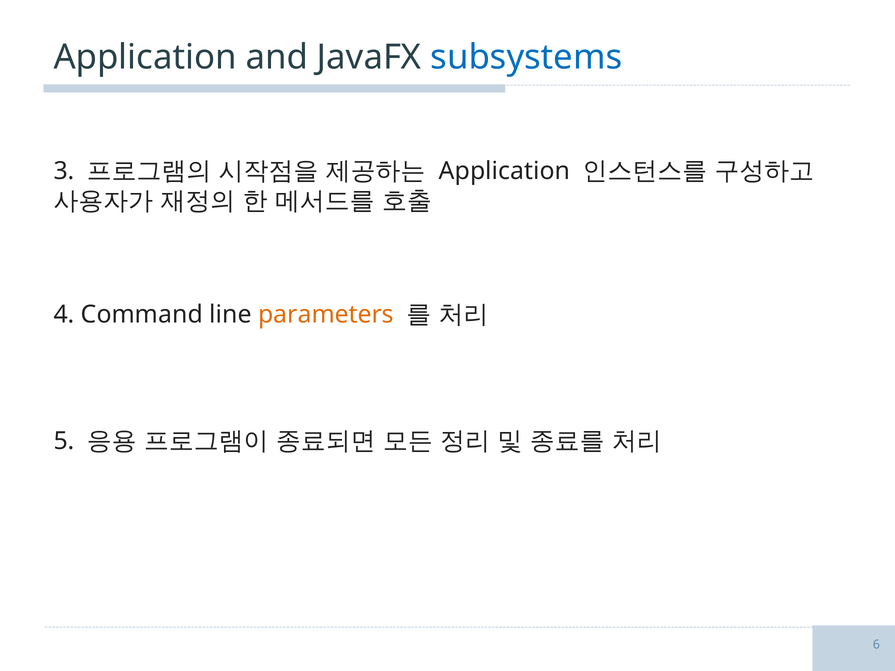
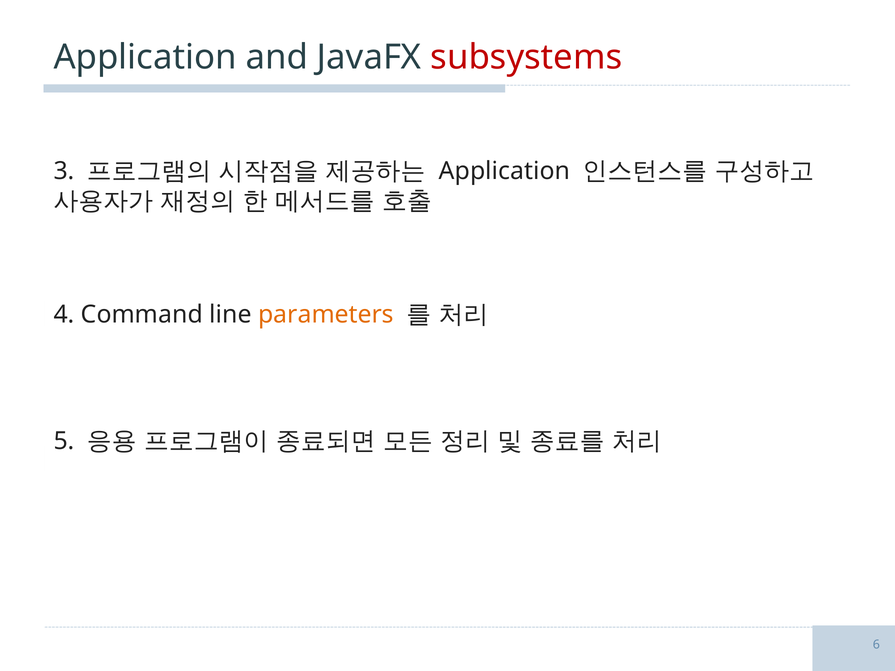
subsystems colour: blue -> red (526, 57)
